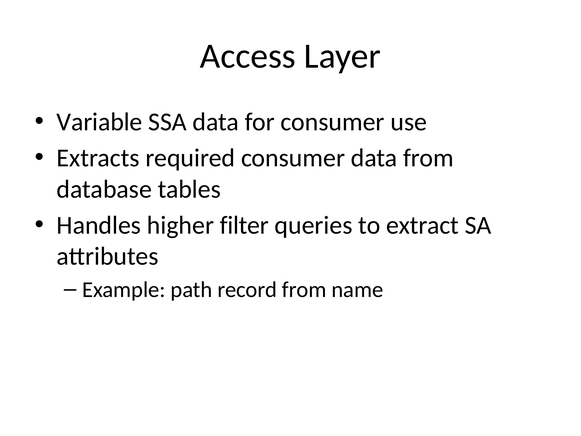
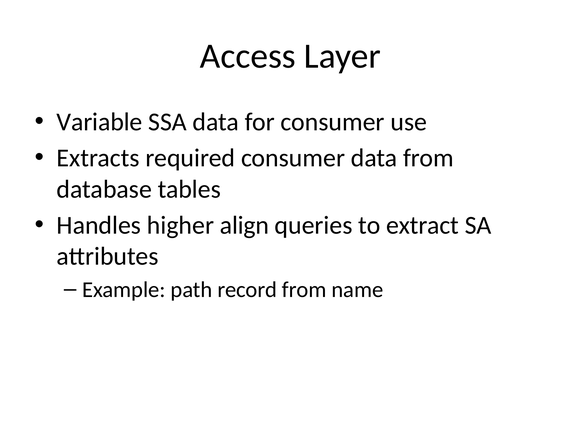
filter: filter -> align (244, 225)
